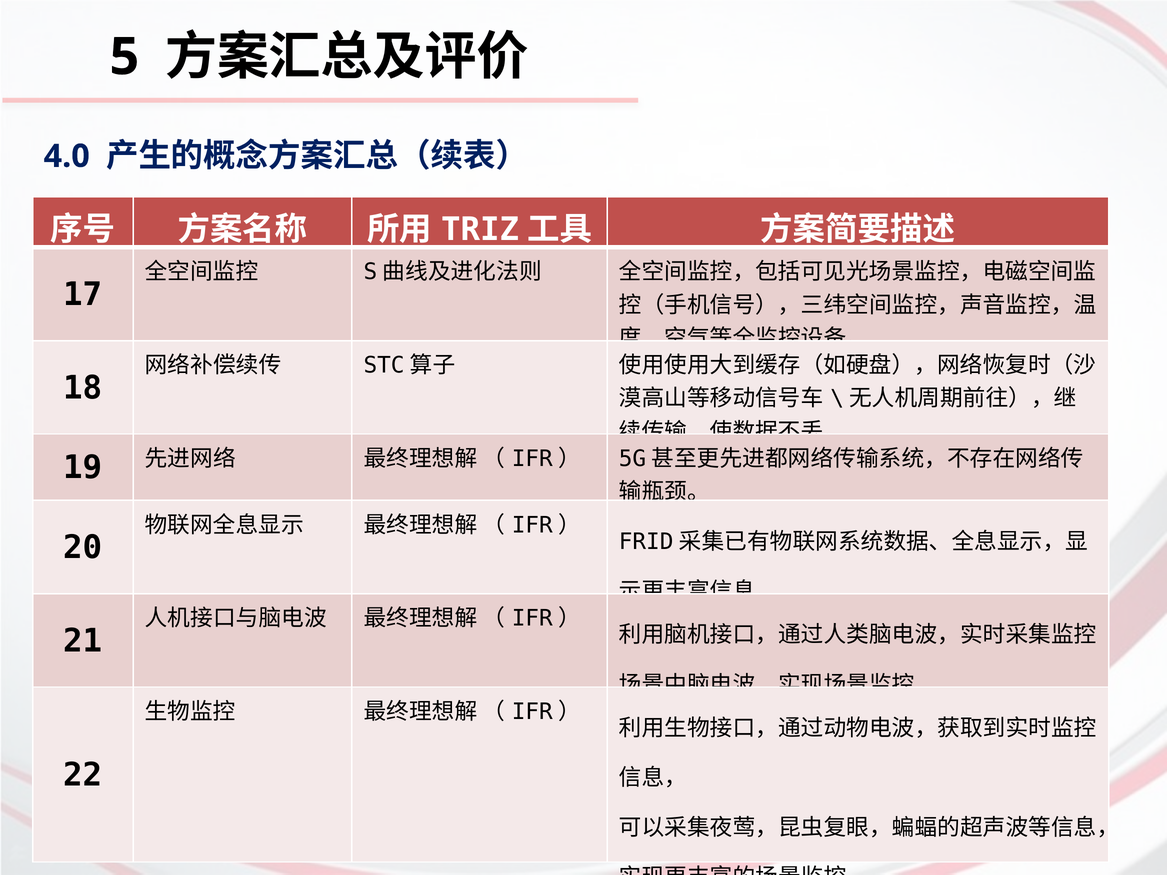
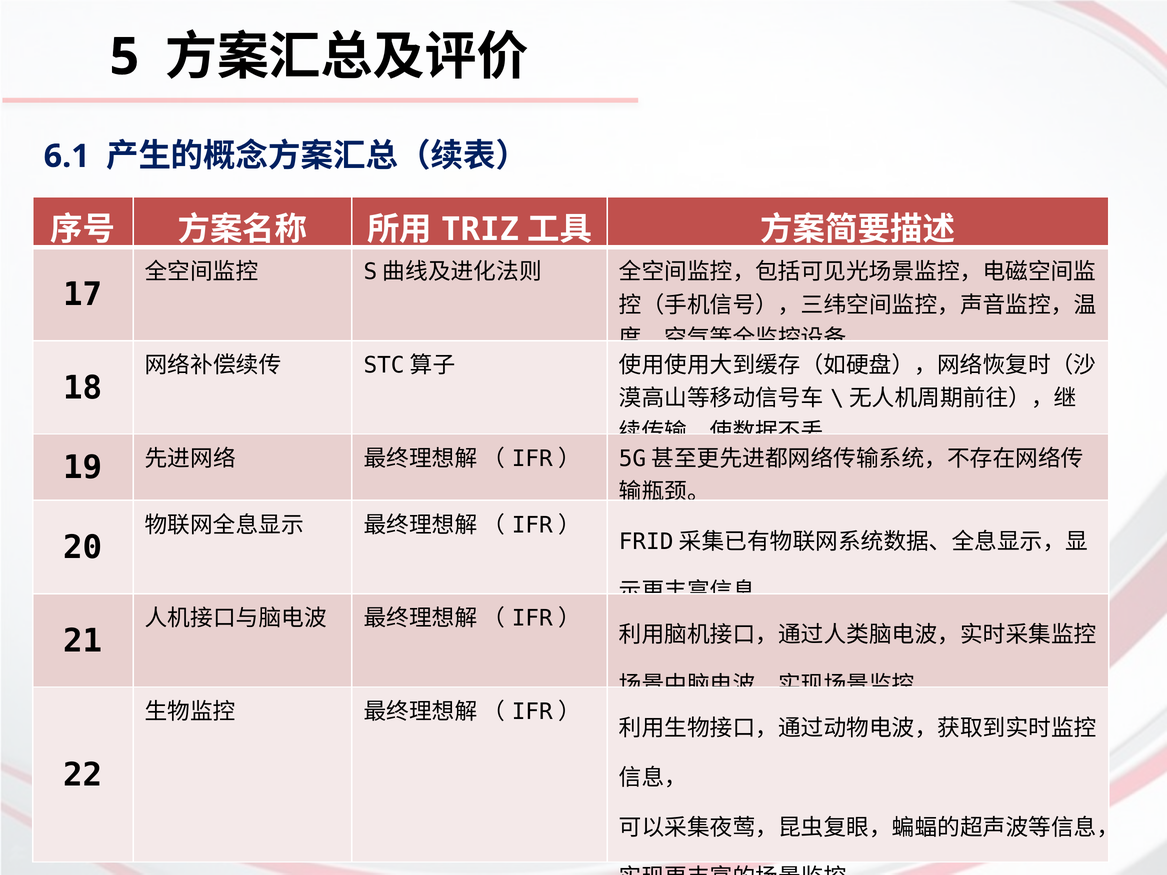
4.0: 4.0 -> 6.1 (67, 156)
